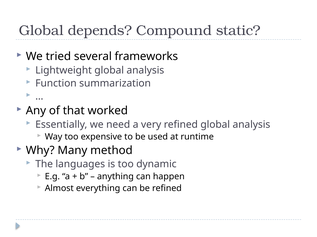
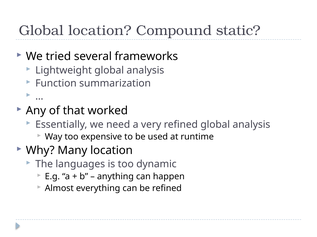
Global depends: depends -> location (100, 31)
Many method: method -> location (111, 151)
